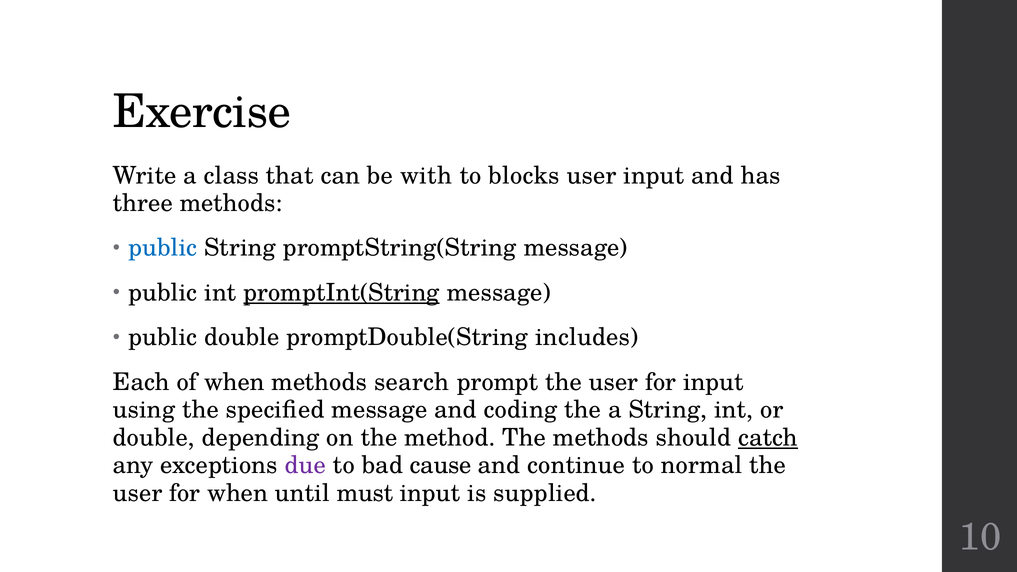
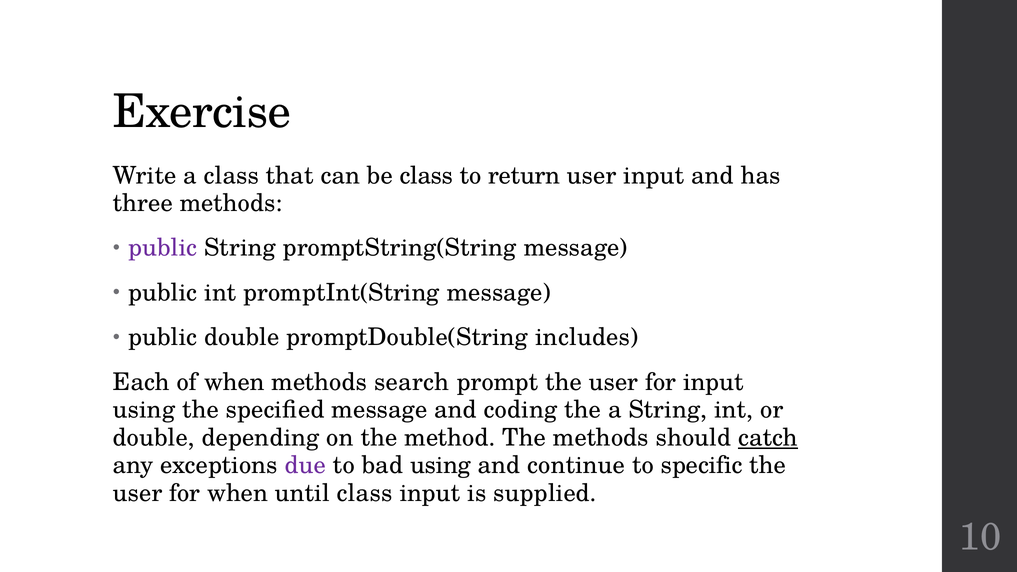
be with: with -> class (426, 176)
blocks: blocks -> return (524, 176)
public colour: blue -> purple (163, 248)
promptInt(String underline: present -> none (341, 293)
bad cause: cause -> using (440, 465)
normal: normal -> specific (702, 465)
until must: must -> class (365, 493)
